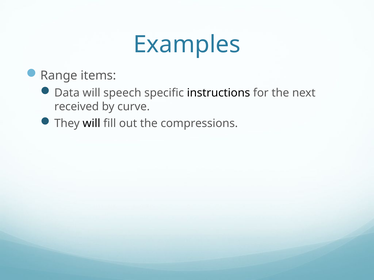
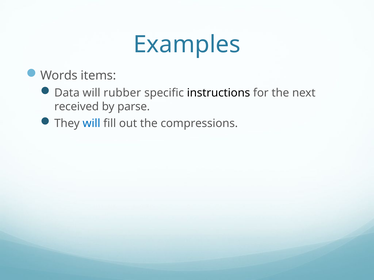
Range: Range -> Words (59, 76)
speech: speech -> rubber (122, 93)
curve: curve -> parse (134, 107)
will colour: black -> blue (92, 124)
